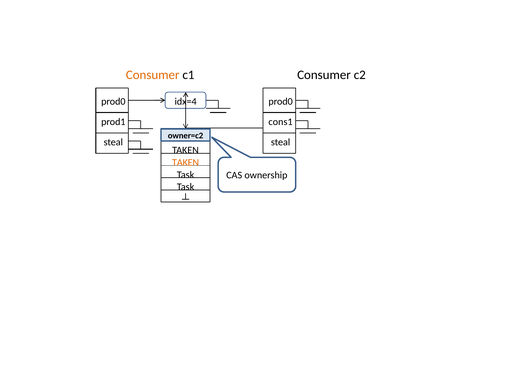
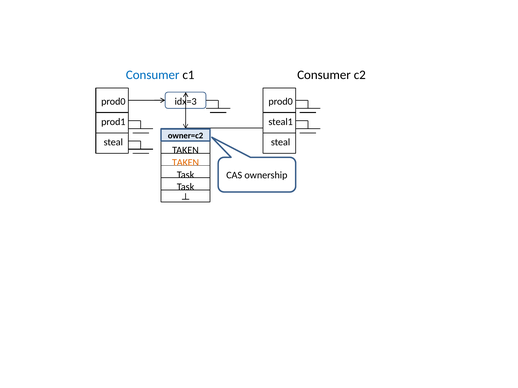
Consumer colour: orange -> blue (153, 75)
idx=4: idx=4 -> idx=3 (186, 102)
cons1: cons1 -> steal1 (281, 122)
